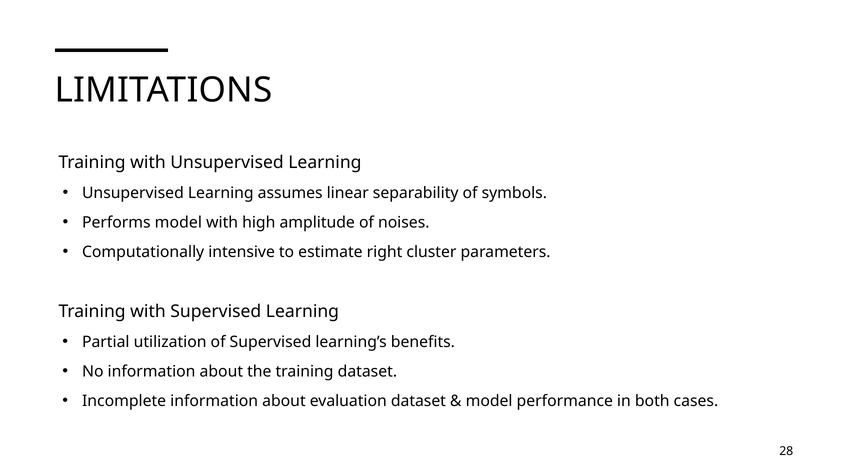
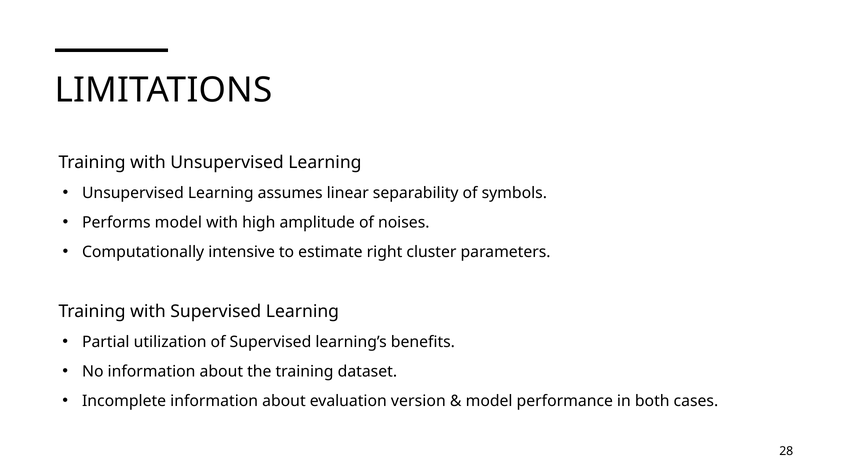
evaluation dataset: dataset -> version (418, 401)
